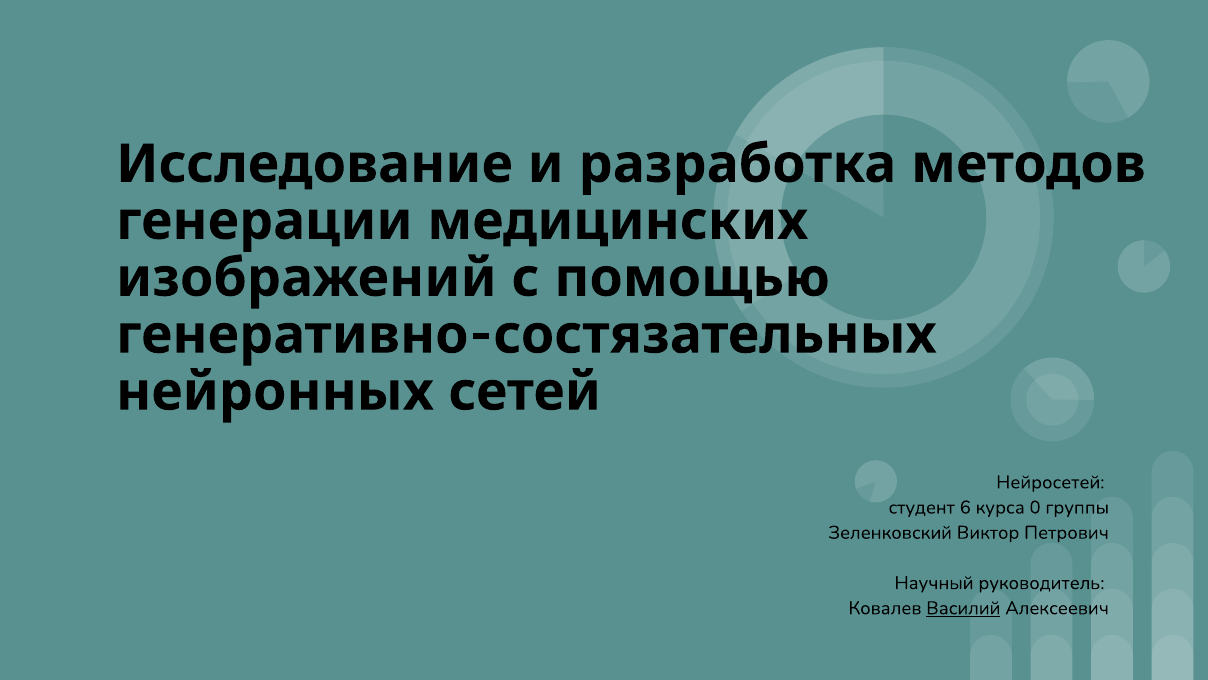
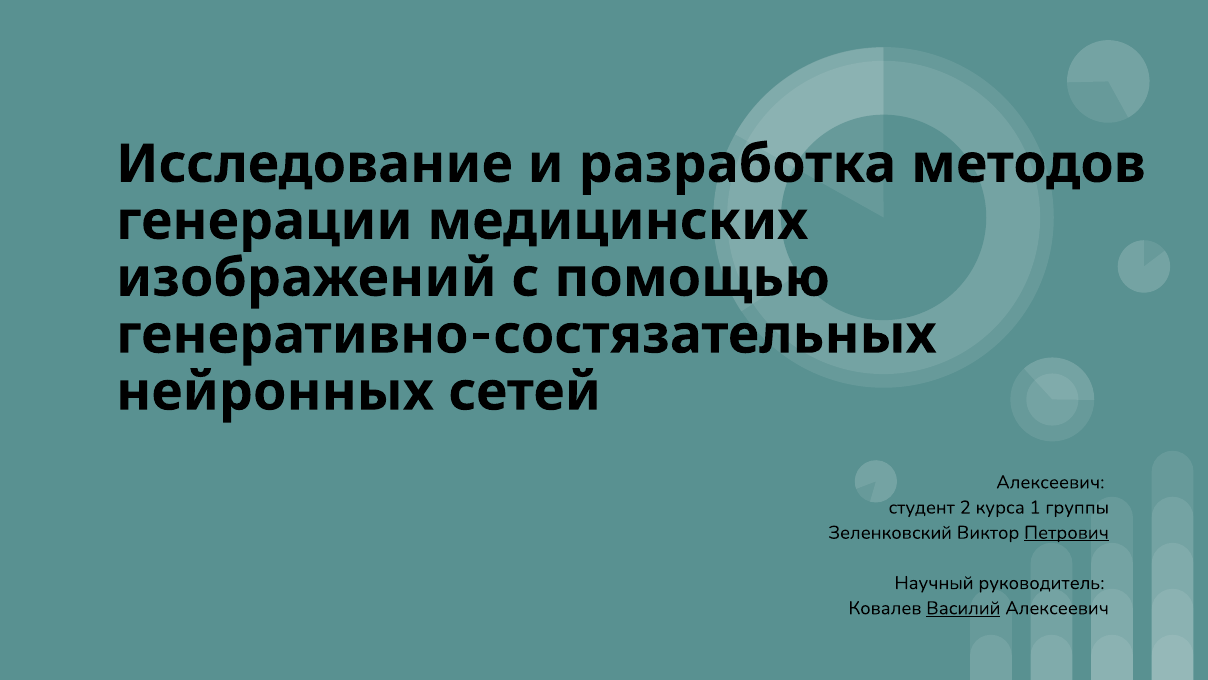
Нейросетей: Нейросетей -> Алексеевич (1050, 482)
6: 6 -> 2 (965, 507)
0: 0 -> 1 (1035, 507)
Петрович underline: none -> present (1067, 532)
